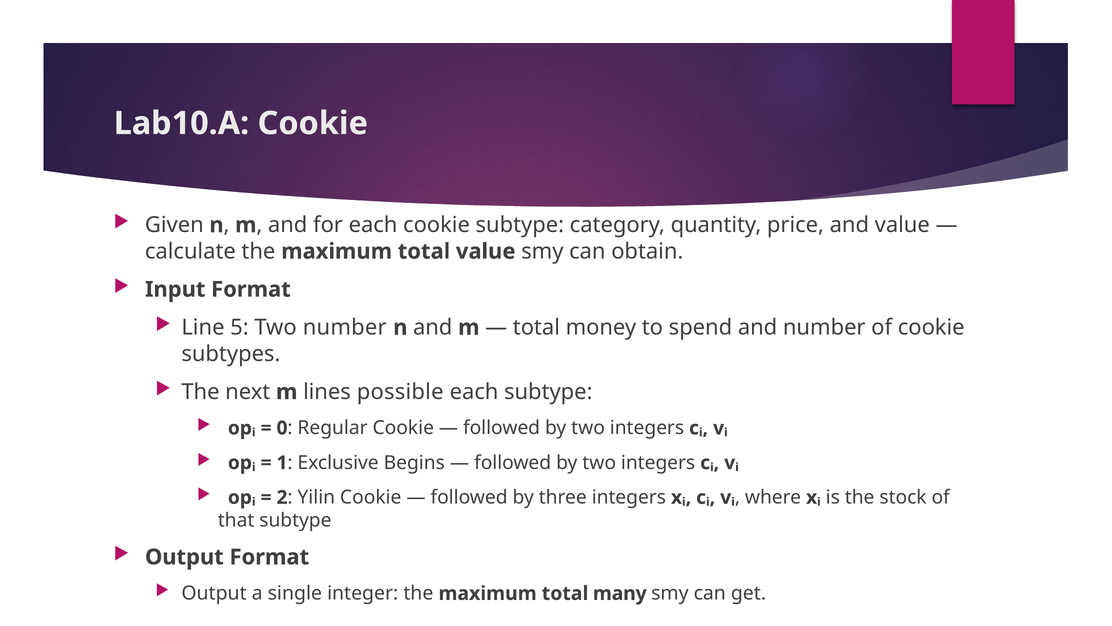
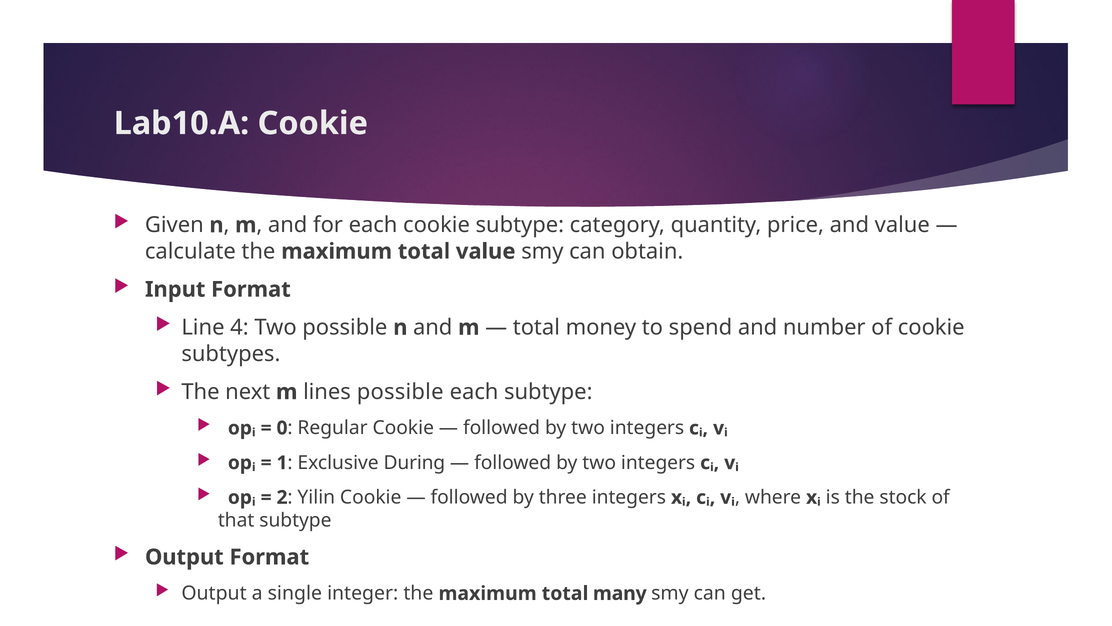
5: 5 -> 4 (239, 327)
Two number: number -> possible (345, 327)
Begins: Begins -> During (414, 462)
